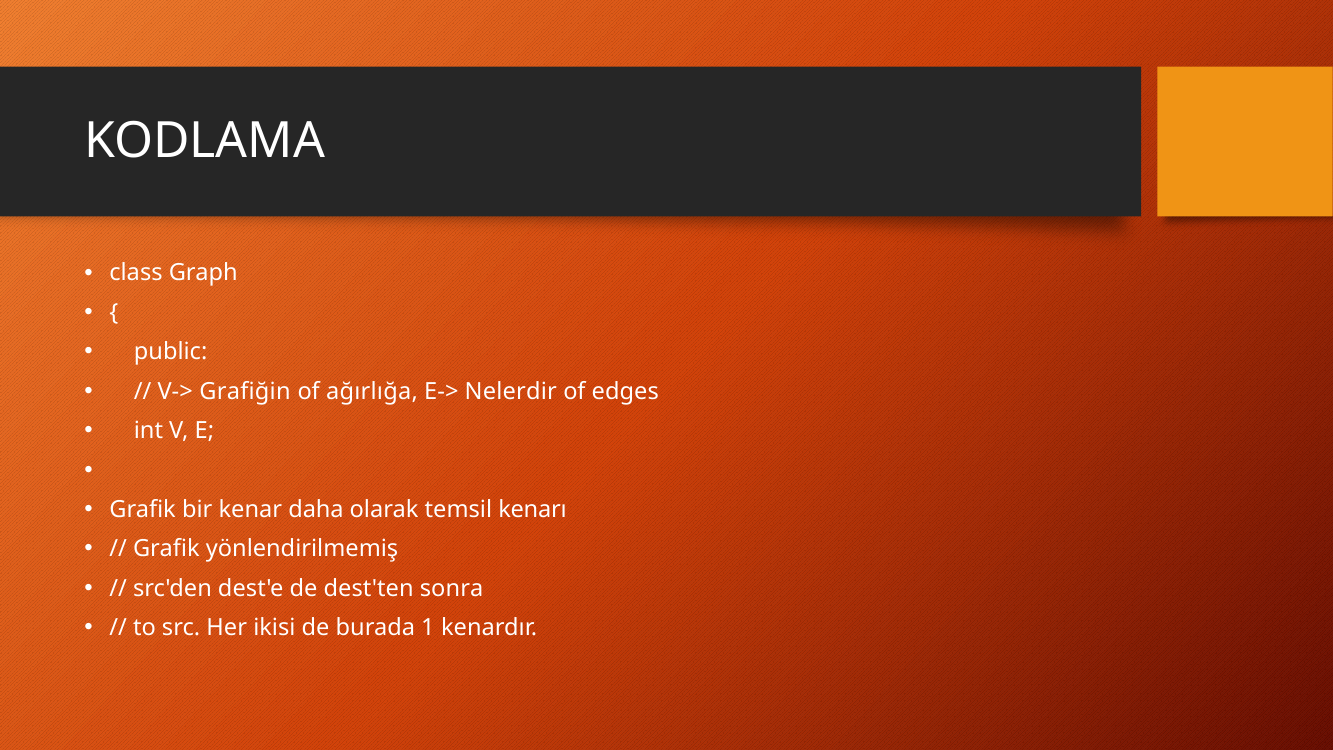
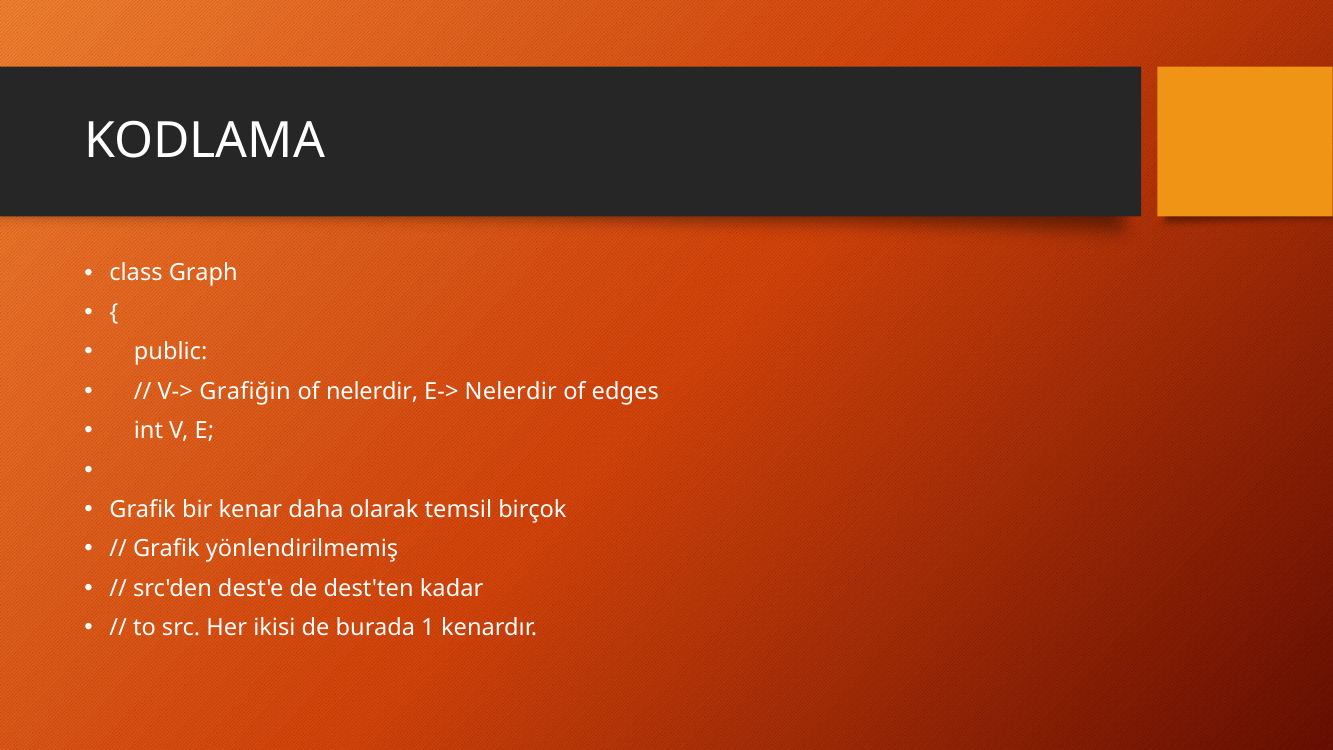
of ağırlığa: ağırlığa -> nelerdir (372, 391)
kenarı: kenarı -> birçok (532, 509)
sonra: sonra -> kadar (452, 588)
